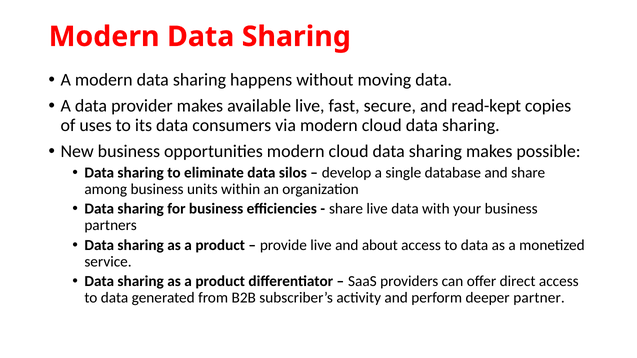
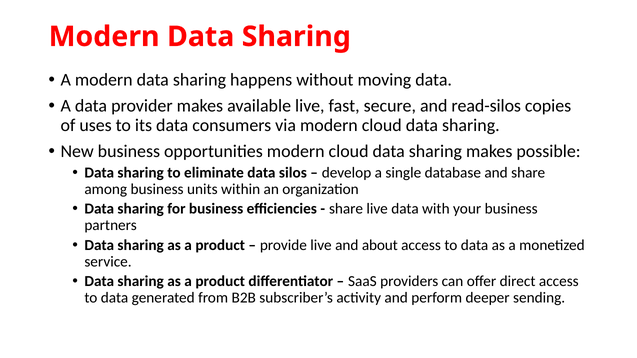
read-kept: read-kept -> read-silos (486, 106)
partner: partner -> sending (539, 298)
